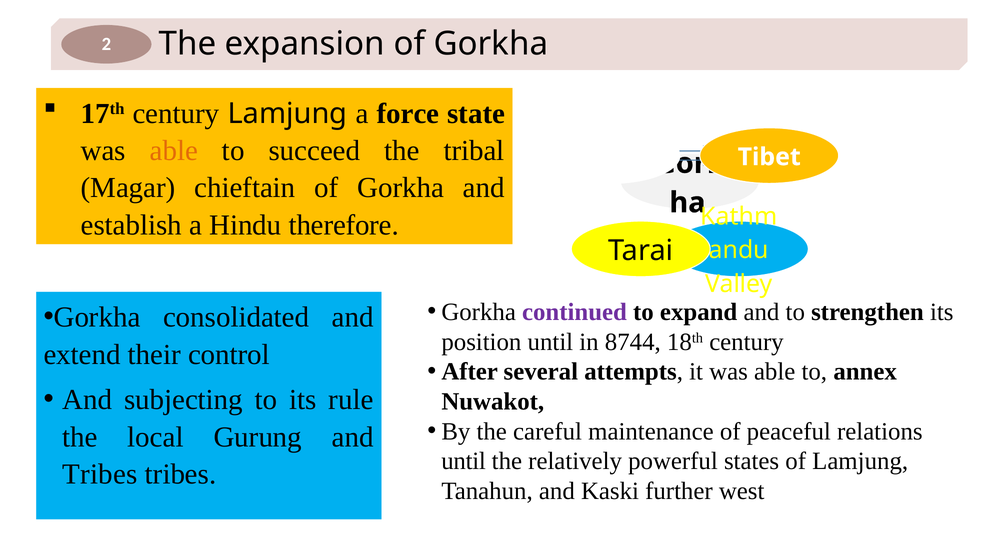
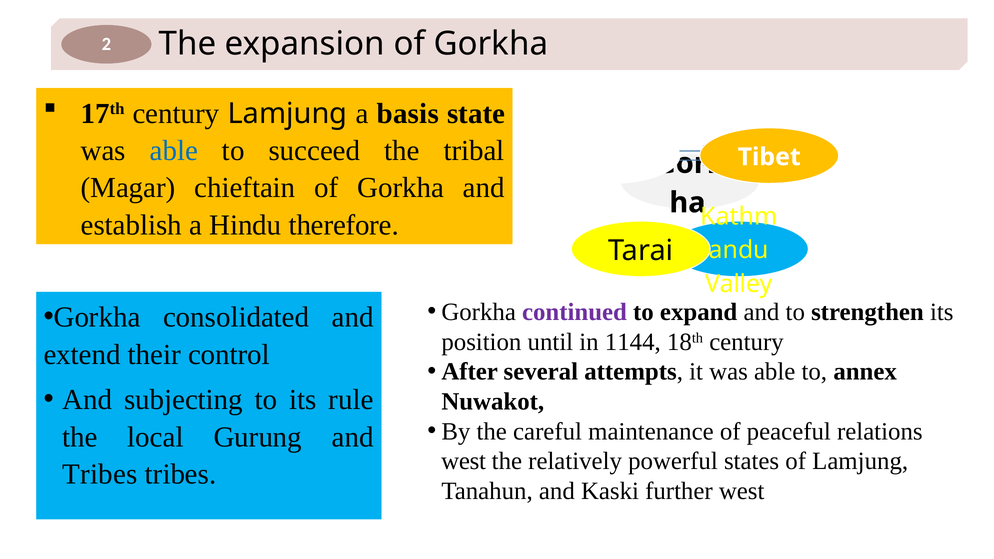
force: force -> basis (408, 113)
able colour: orange -> blue (174, 151)
8744: 8744 -> 1144 (633, 342)
until: until -> west (464, 461)
